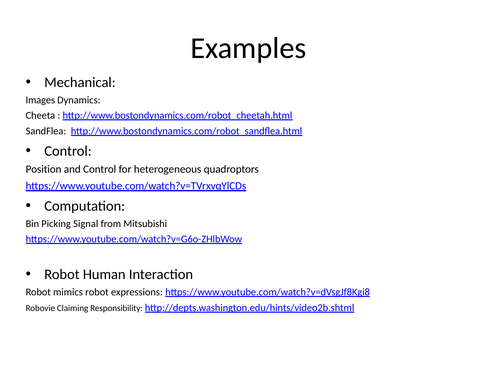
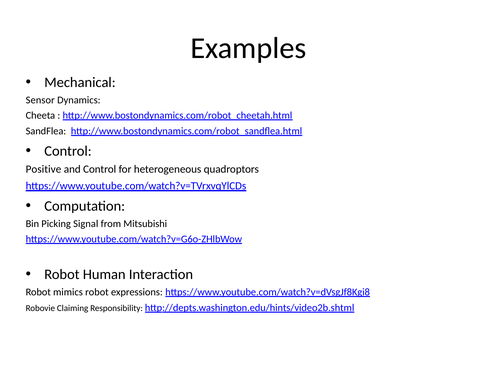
Images: Images -> Sensor (40, 100)
Position: Position -> Positive (43, 170)
